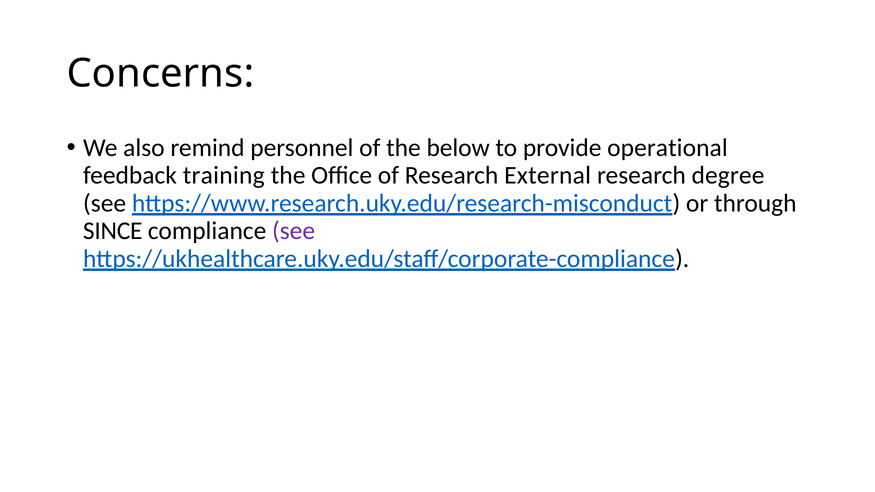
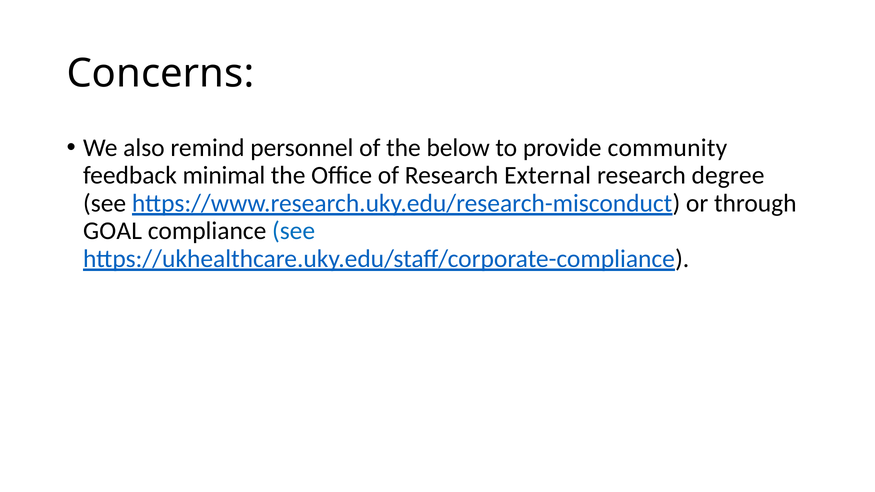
operational: operational -> community (667, 148)
training: training -> minimal (224, 176)
SINCE: SINCE -> GOAL (113, 231)
see colour: purple -> blue (294, 231)
